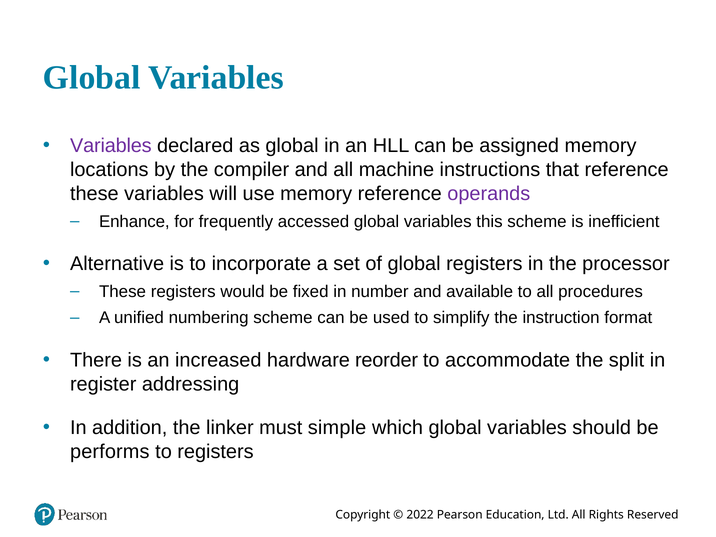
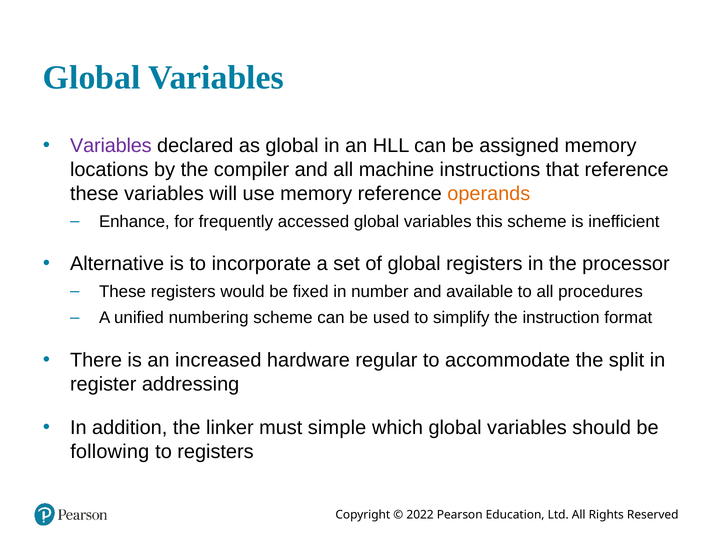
operands colour: purple -> orange (489, 194)
reorder: reorder -> regular (386, 360)
performs: performs -> following (110, 452)
